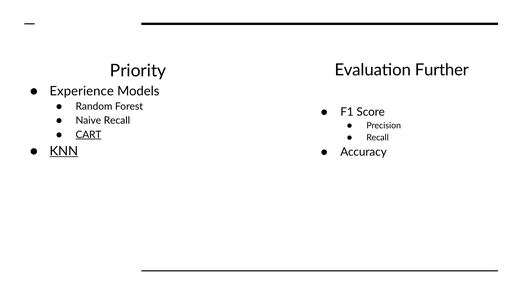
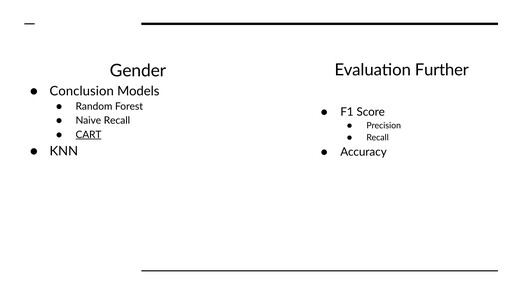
Priority: Priority -> Gender (138, 71)
Experience: Experience -> Conclusion (82, 91)
KNN underline: present -> none (64, 151)
